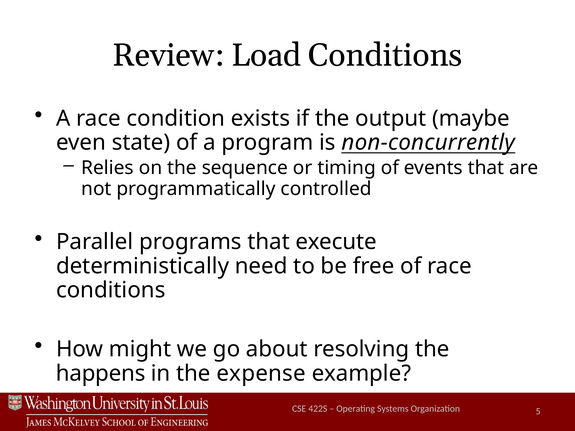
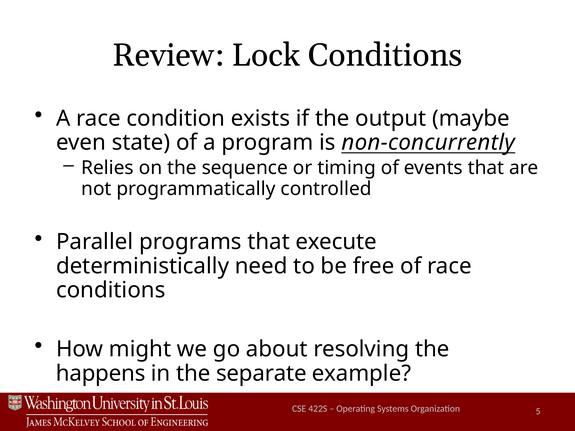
Load: Load -> Lock (266, 55)
expense: expense -> separate (261, 374)
